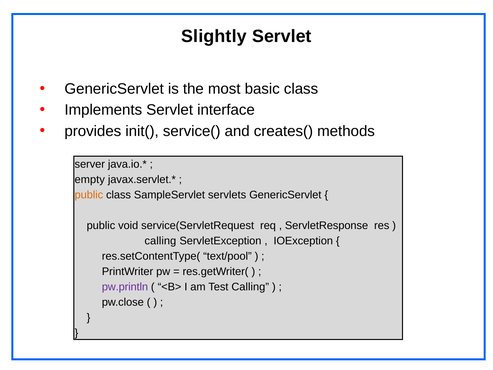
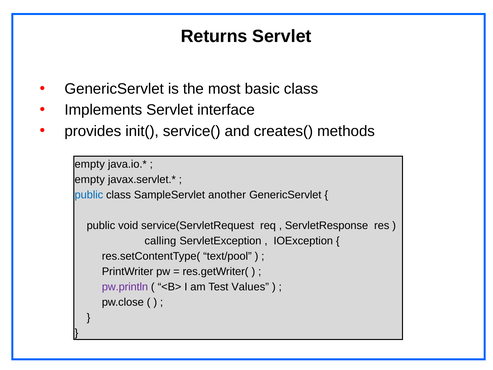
Slightly: Slightly -> Returns (214, 36)
server: server -> empty (90, 164)
public colour: orange -> blue (89, 195)
servlets: servlets -> another (227, 195)
Test Calling: Calling -> Values (250, 287)
